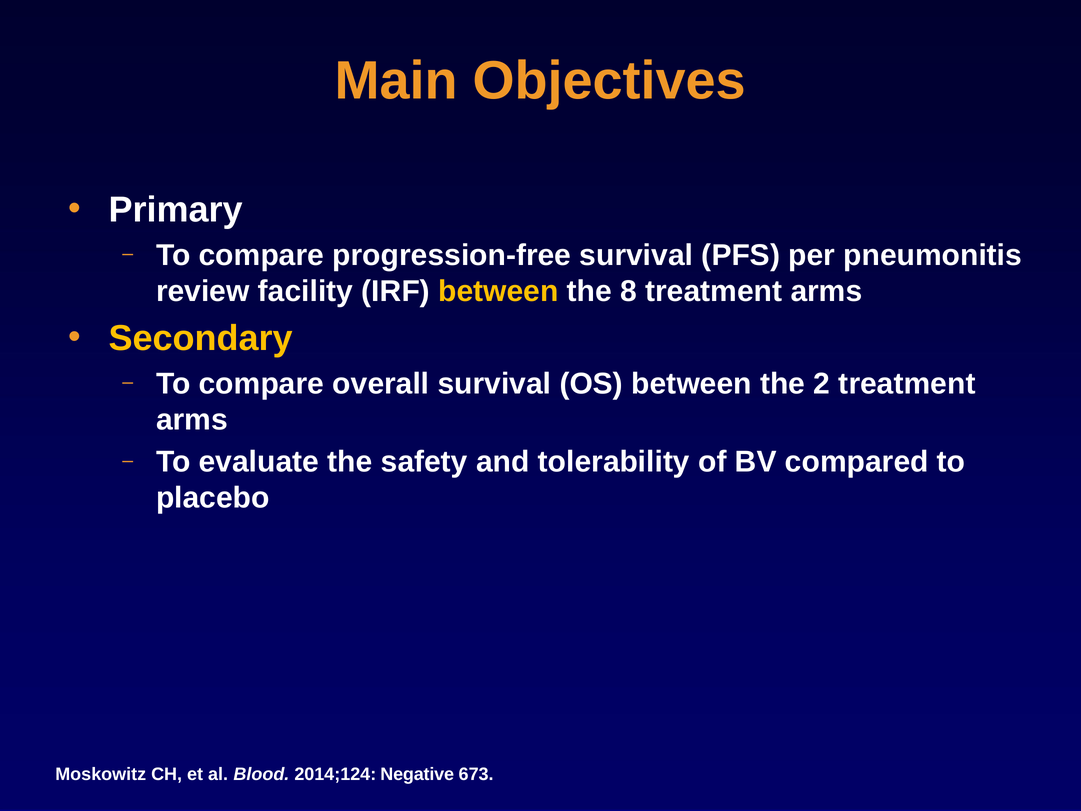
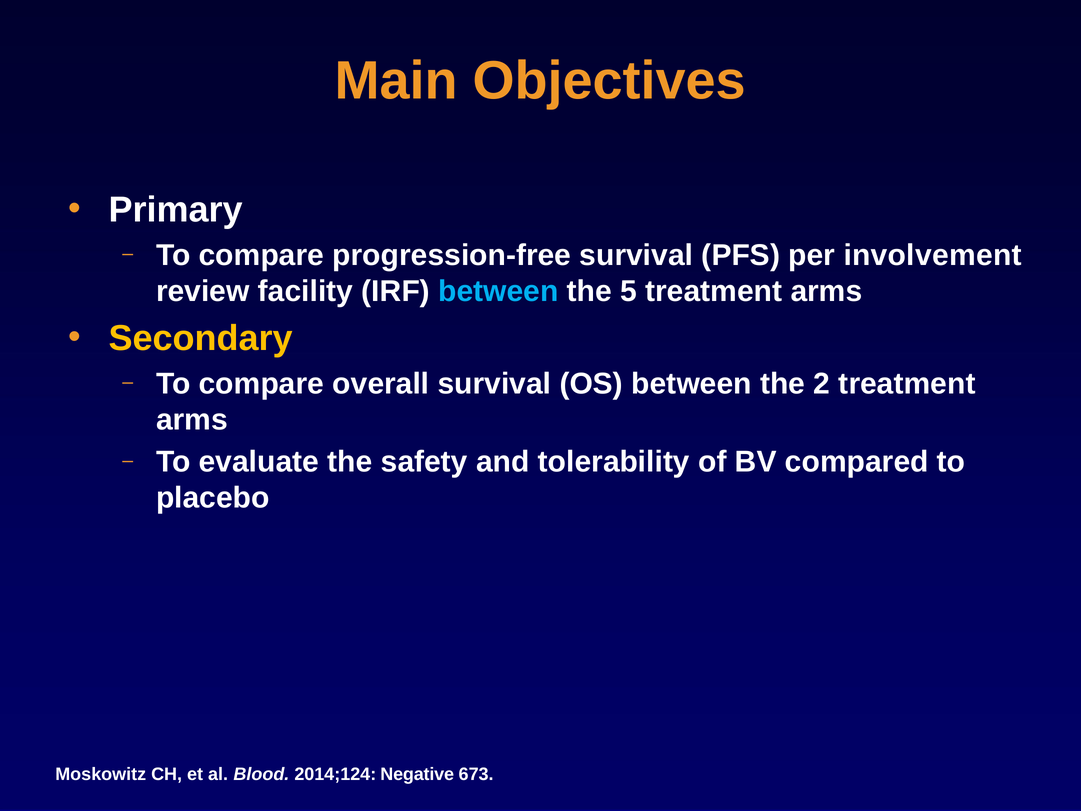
pneumonitis: pneumonitis -> involvement (933, 255)
between colour: yellow -> light blue (498, 291)
8: 8 -> 5 (629, 291)
